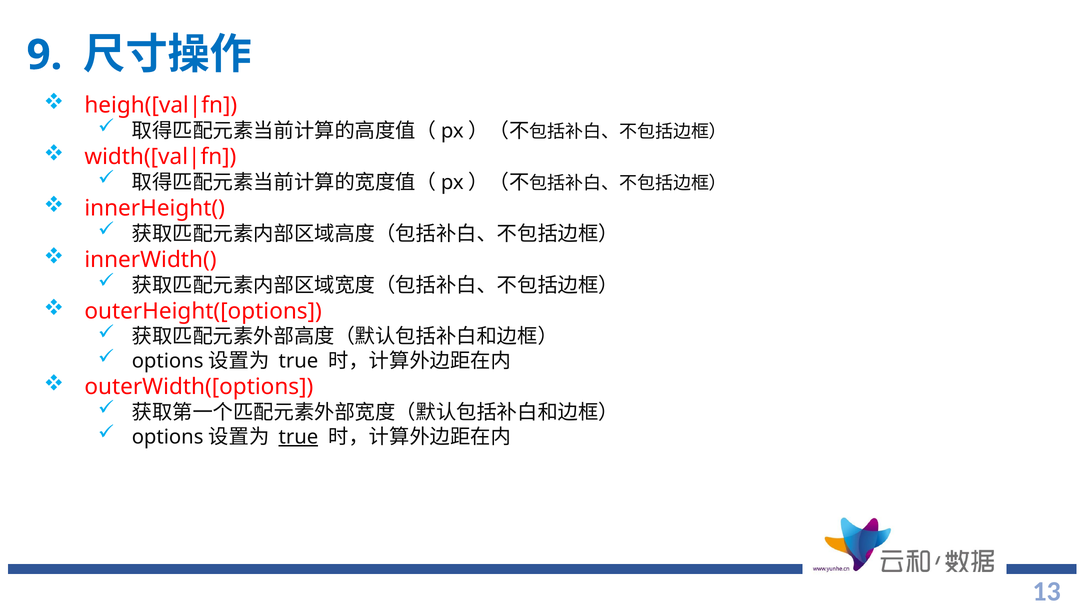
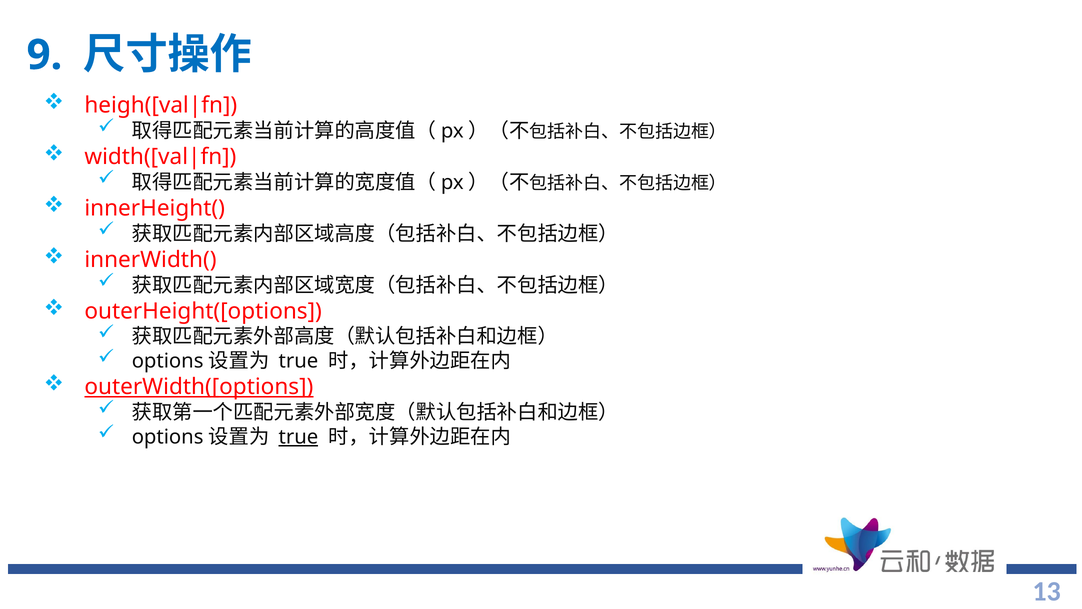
outerWidth([options underline: none -> present (199, 387)
